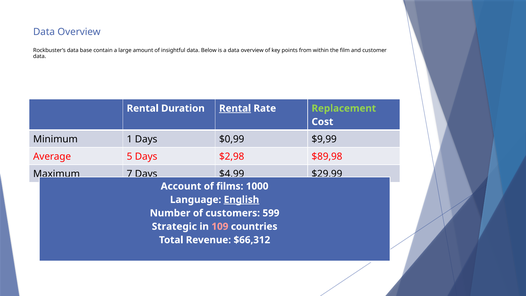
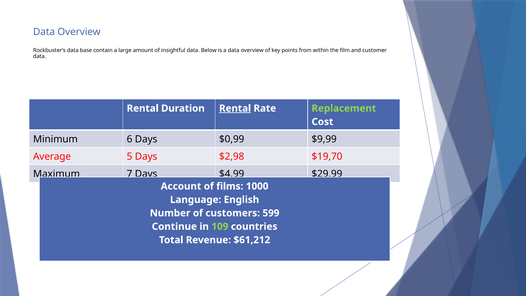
1: 1 -> 6 (130, 139)
$89,98: $89,98 -> $19,70 (327, 157)
English underline: present -> none (241, 200)
Strategic: Strategic -> Continue (174, 226)
109 colour: pink -> light green (220, 226)
$66,312: $66,312 -> $61,212 (252, 240)
